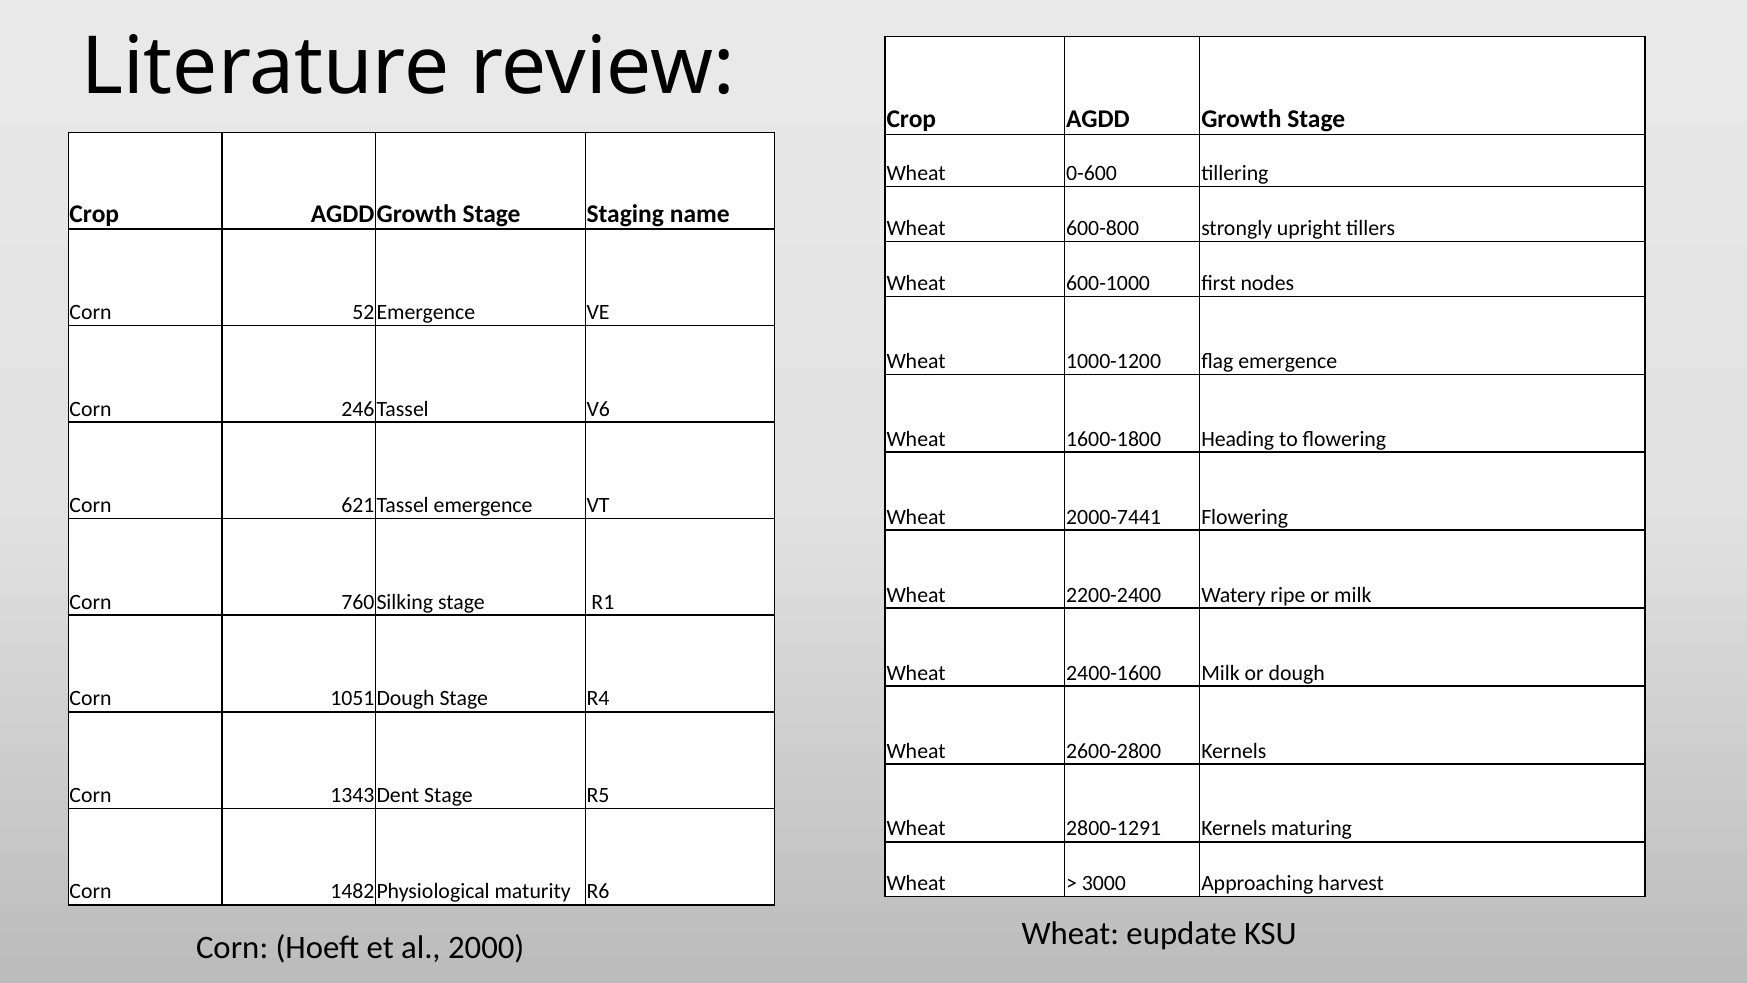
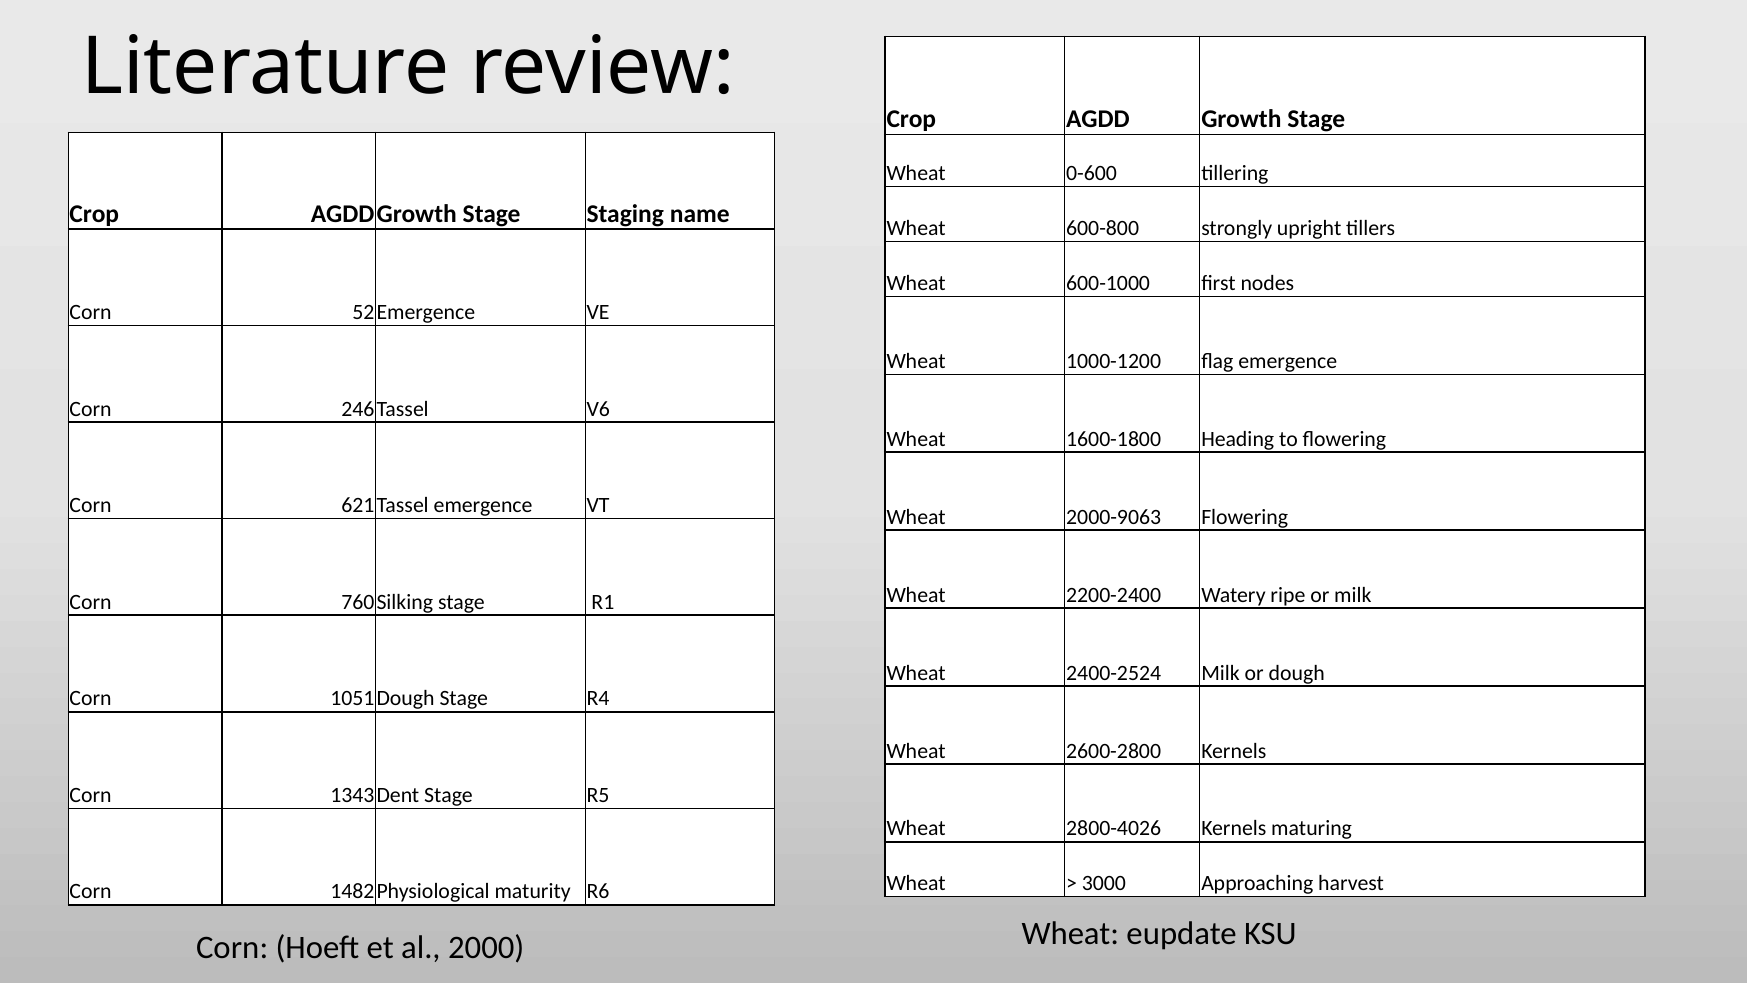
2000-7441: 2000-7441 -> 2000-9063 (1114, 517)
2400-1600: 2400-1600 -> 2400-2524 (1114, 673)
2800-1291: 2800-1291 -> 2800-4026 (1114, 828)
